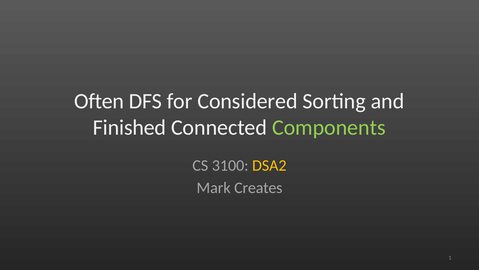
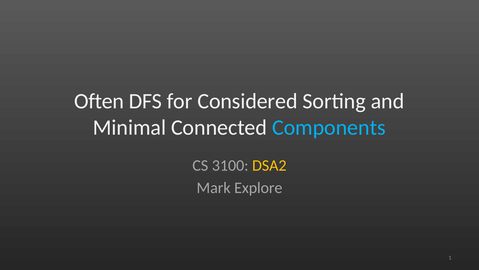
Finished: Finished -> Minimal (129, 127)
Components colour: light green -> light blue (329, 127)
Creates: Creates -> Explore (258, 188)
